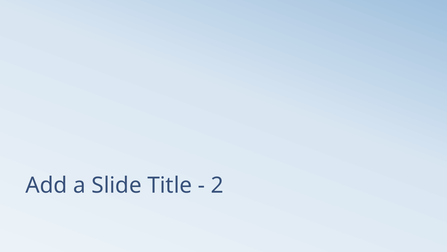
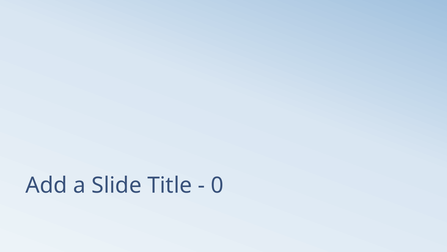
2: 2 -> 0 (217, 185)
